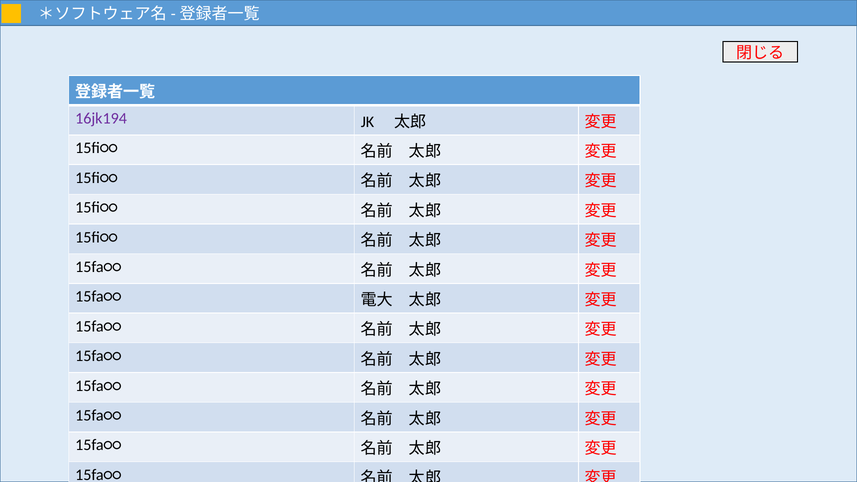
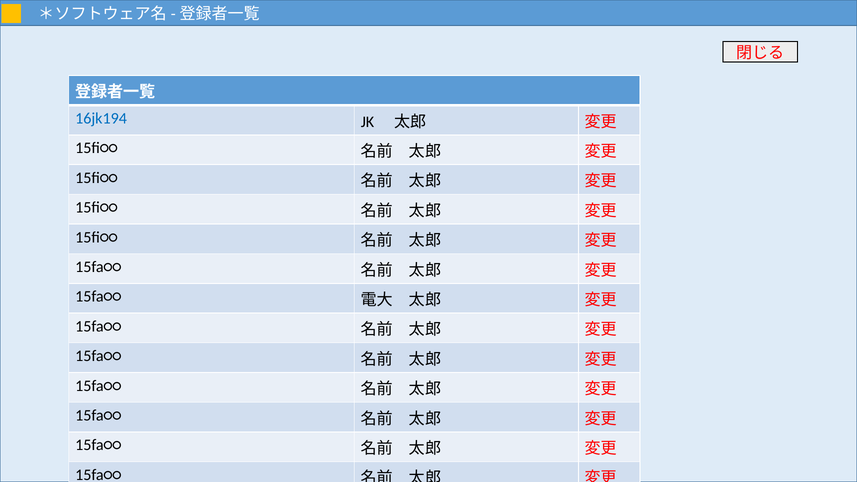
16jk194 colour: purple -> blue (101, 118)
